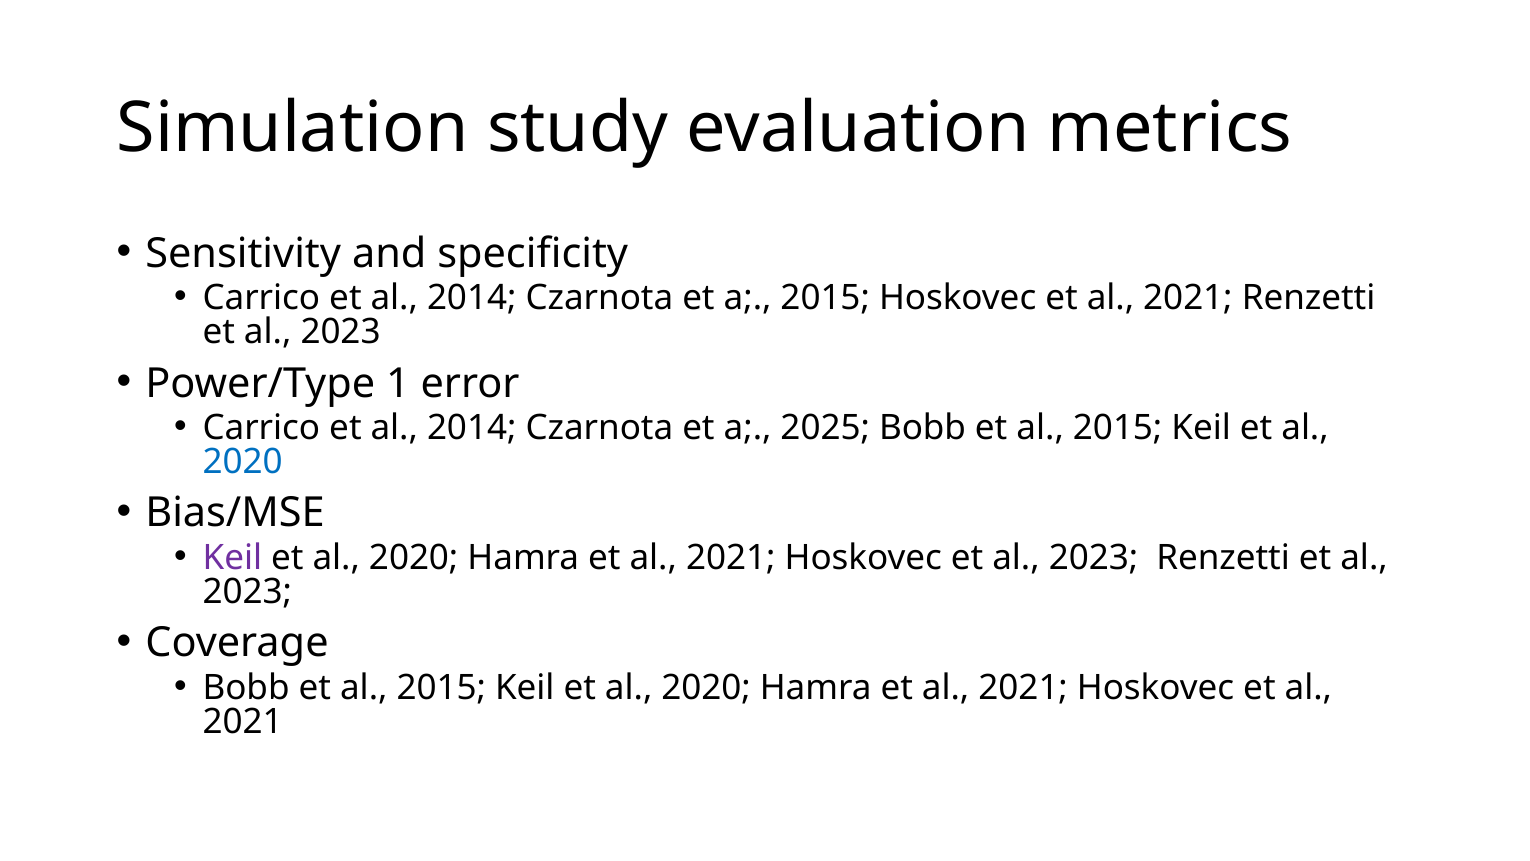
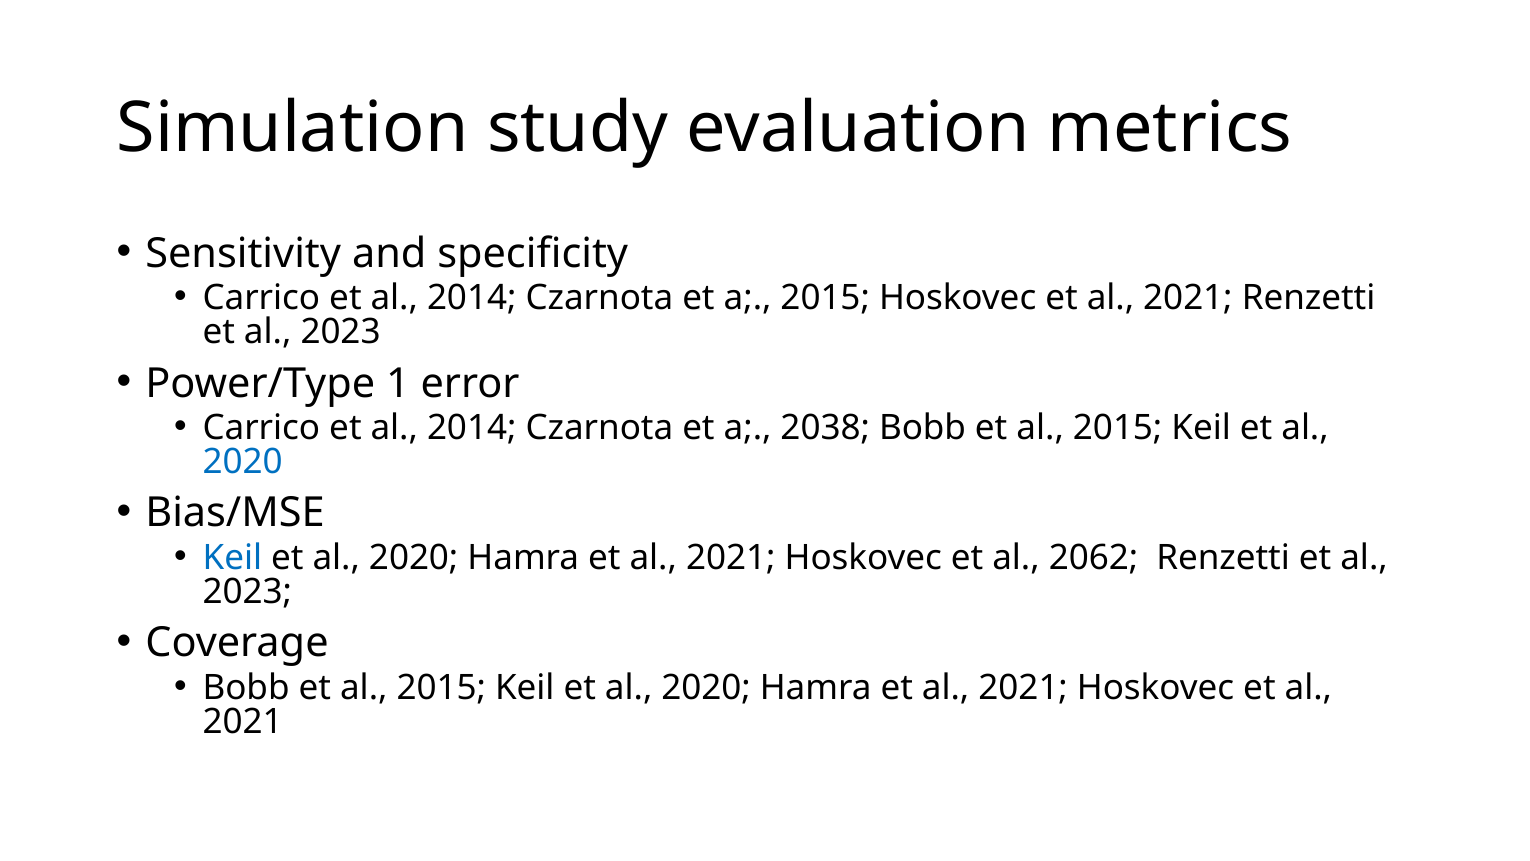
2025: 2025 -> 2038 (825, 428)
Keil colour: purple -> blue (232, 558)
Hoskovec et al 2023: 2023 -> 2062 (1093, 558)
